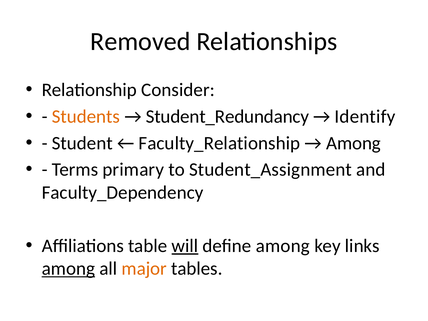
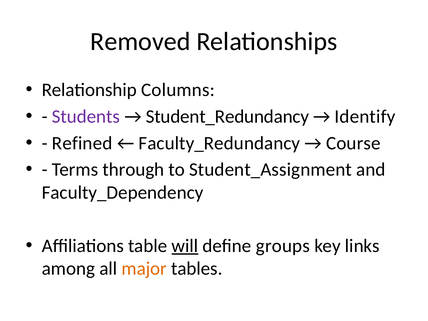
Consider: Consider -> Columns (178, 90)
Students colour: orange -> purple (86, 116)
Student: Student -> Refined (82, 143)
Faculty_Relationship: Faculty_Relationship -> Faculty_Redundancy (219, 143)
Among: Among -> Course (353, 143)
primary: primary -> through (133, 170)
define among: among -> groups (283, 246)
among underline: present -> none (68, 269)
